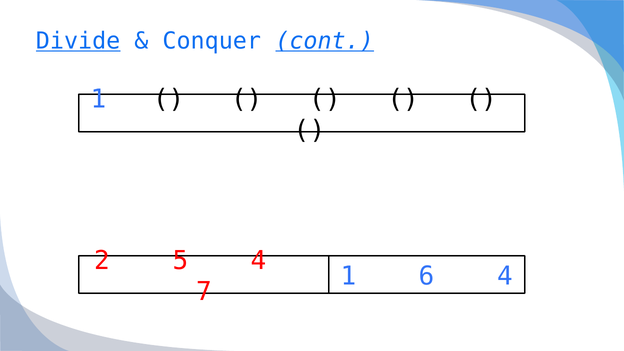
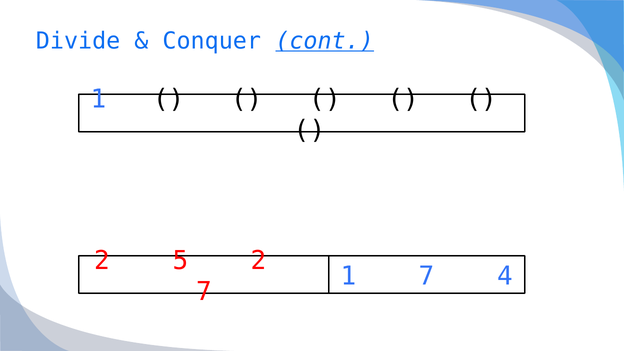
Divide underline: present -> none (78, 41)
5 4: 4 -> 2 (258, 261)
1 6: 6 -> 7 (427, 276)
